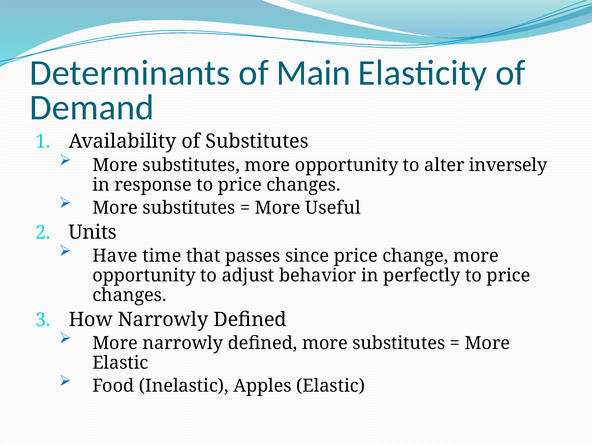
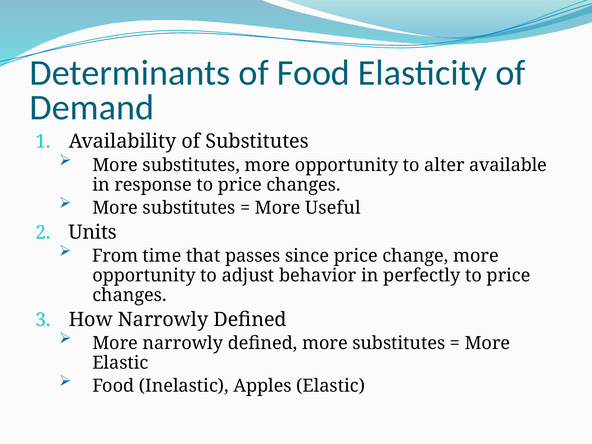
of Main: Main -> Food (313, 73)
inversely: inversely -> available (508, 165)
Have: Have -> From (115, 256)
